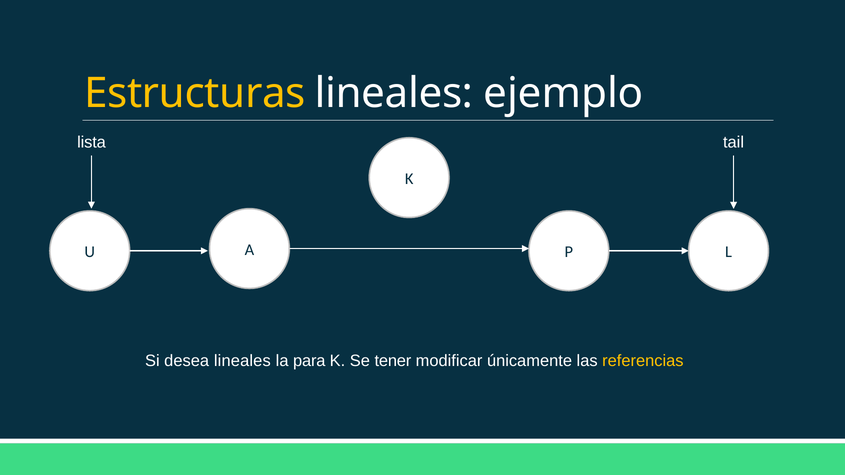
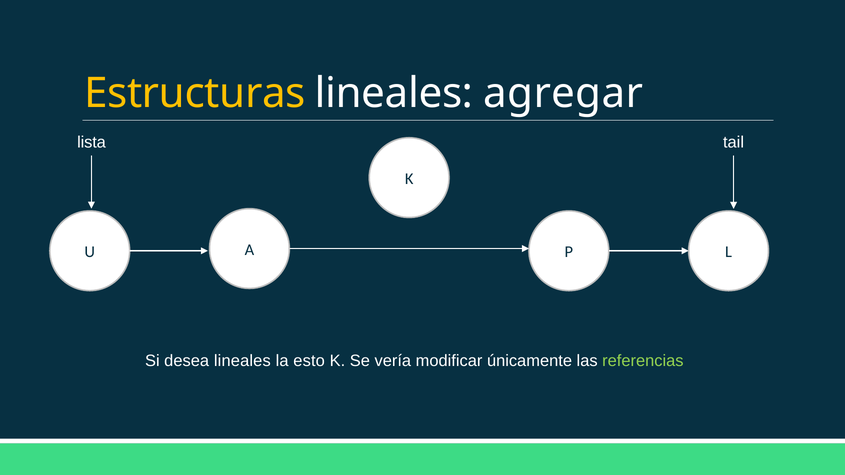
ejemplo: ejemplo -> agregar (563, 94)
para: para -> esto (309, 361)
tener: tener -> vería (393, 361)
referencias colour: yellow -> light green (643, 361)
